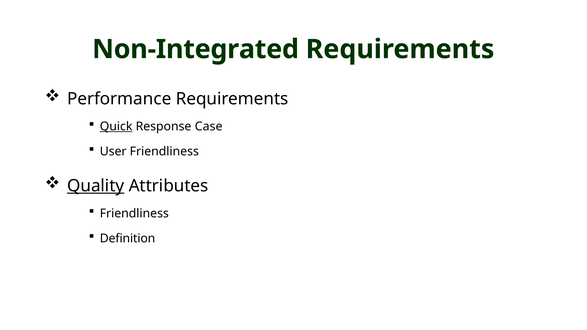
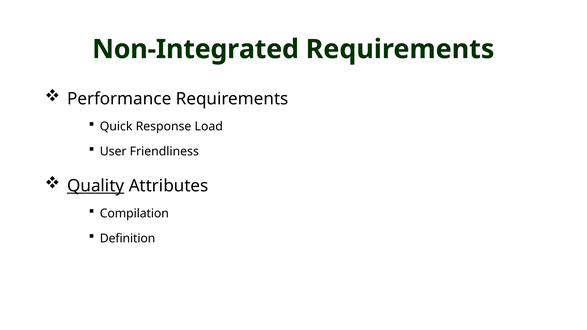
Quick underline: present -> none (116, 126)
Case: Case -> Load (209, 126)
Friendliness: Friendliness -> Compilation (134, 214)
